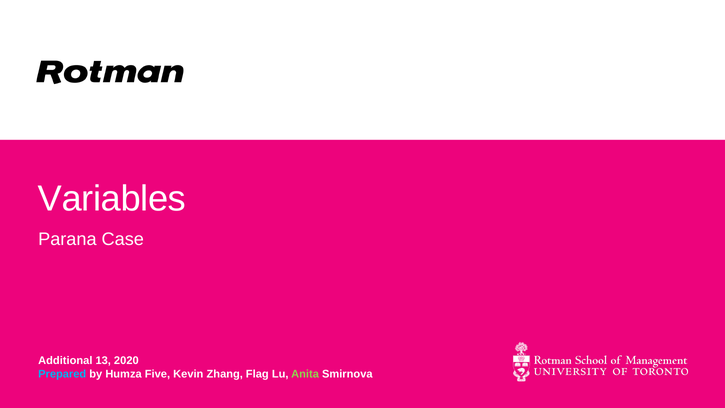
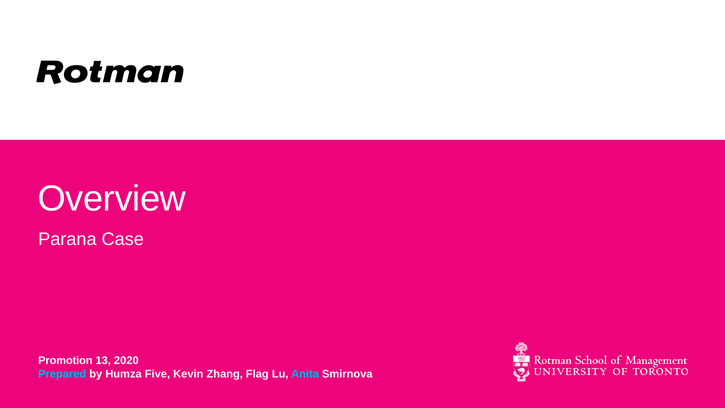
Variables: Variables -> Overview (112, 199)
Additional: Additional -> Promotion (65, 360)
Anita colour: light green -> light blue (305, 374)
